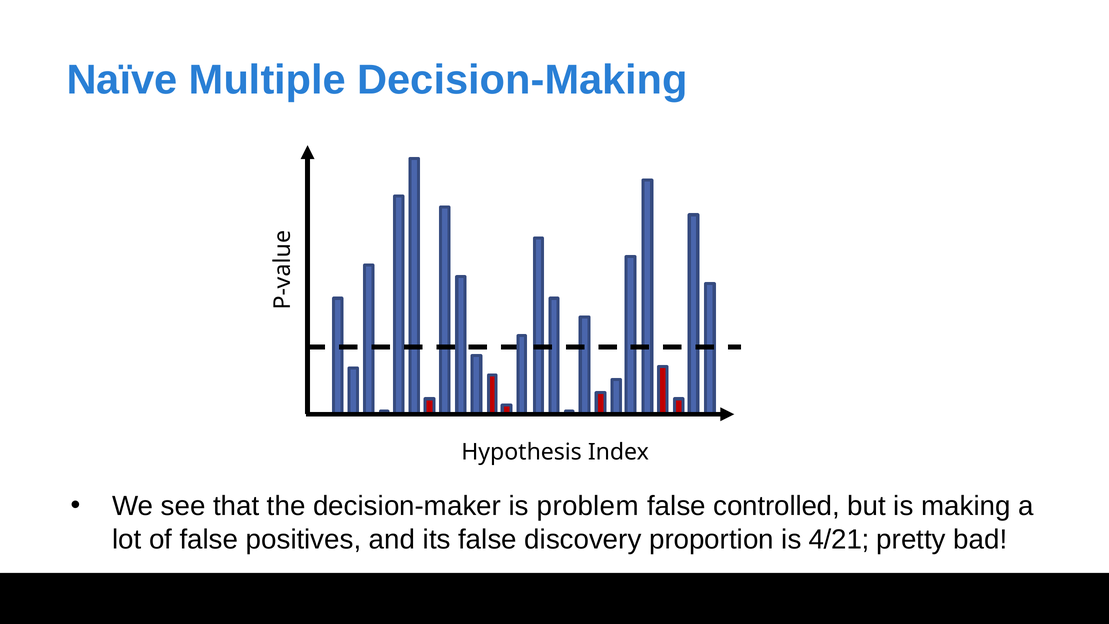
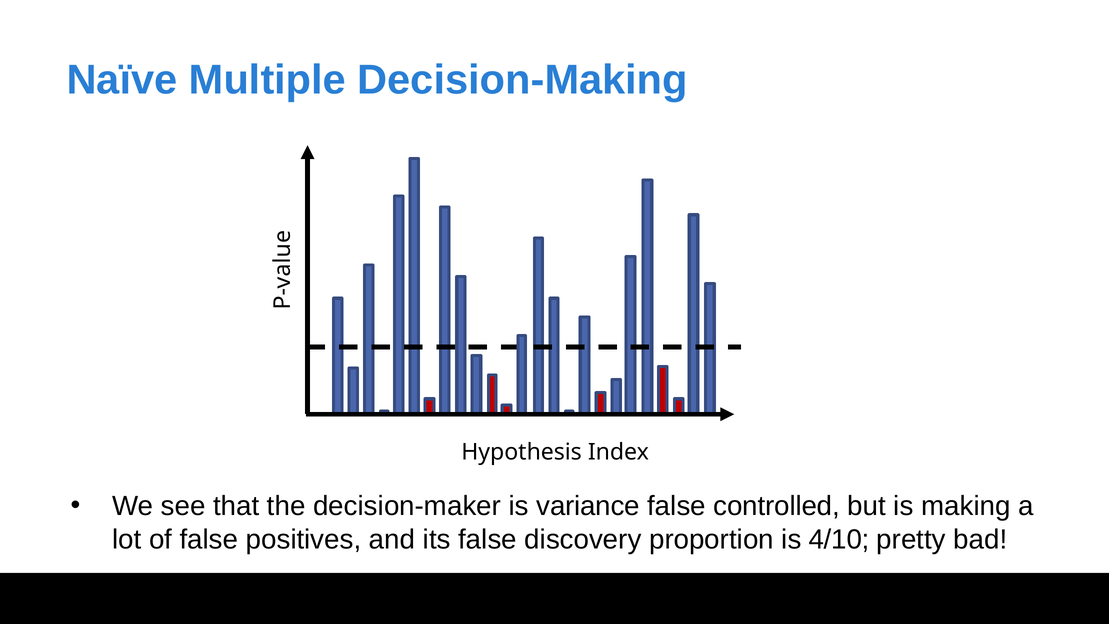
problem: problem -> variance (588, 506)
4/21: 4/21 -> 4/10 (839, 539)
